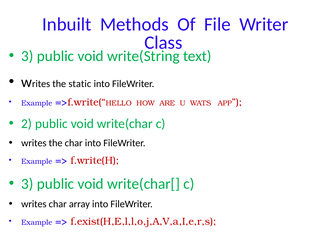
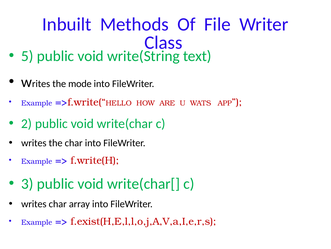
3: 3 -> 5 (27, 56)
static: static -> mode (80, 84)
